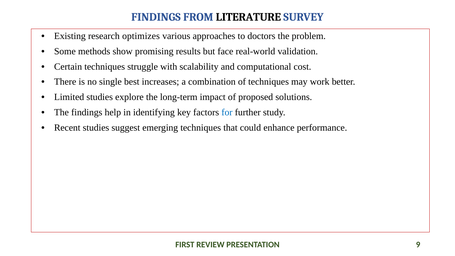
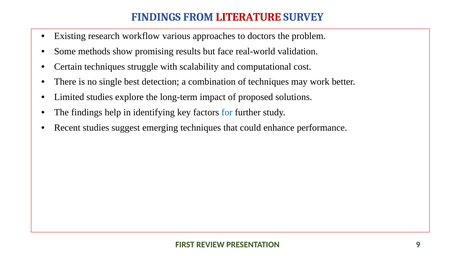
LITERATURE colour: black -> red (248, 17)
optimizes: optimizes -> workflow (141, 36)
increases: increases -> detection (161, 82)
